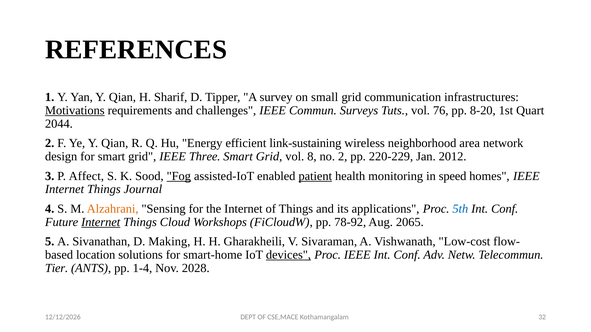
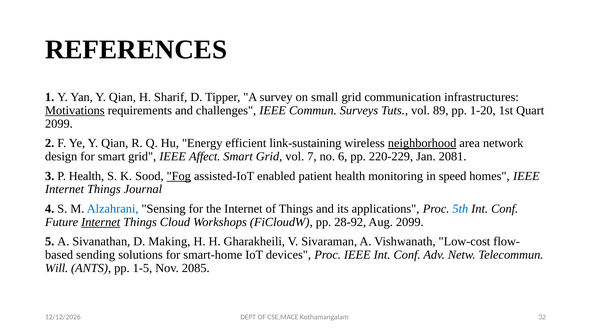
76: 76 -> 89 (441, 111)
8-20: 8-20 -> 1-20 (483, 111)
2044: 2044 -> 2099 (59, 124)
neighborhood underline: none -> present (422, 143)
Three: Three -> Affect (205, 157)
8: 8 -> 7 (312, 157)
no 2: 2 -> 6 (343, 157)
2012: 2012 -> 2081 (453, 157)
P Affect: Affect -> Health (86, 176)
patient underline: present -> none (315, 176)
Alzahrani colour: orange -> blue (113, 209)
78-92: 78-92 -> 28-92 (350, 222)
Aug 2065: 2065 -> 2099 (410, 222)
location: location -> sending (96, 255)
devices underline: present -> none (288, 255)
Tier: Tier -> Will (57, 268)
1-4: 1-4 -> 1-5 (142, 268)
2028: 2028 -> 2085 (196, 268)
